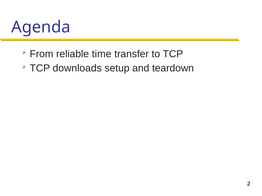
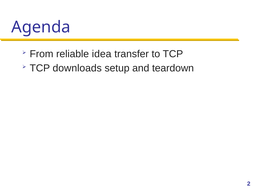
time: time -> idea (102, 54)
